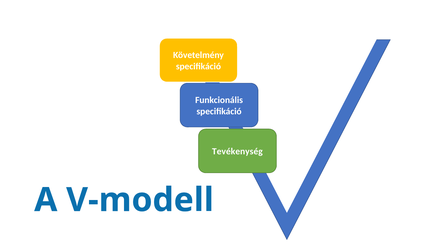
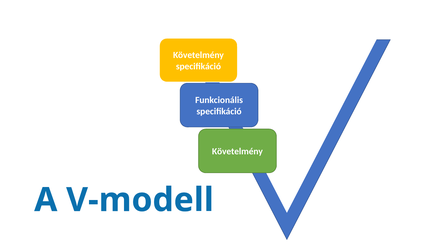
Tevékenység: Tevékenység -> Követelmény (237, 152)
